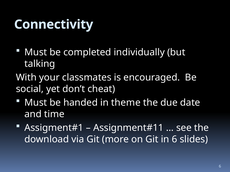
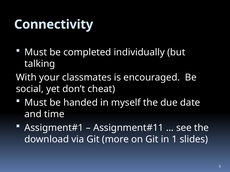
theme: theme -> myself (126, 103)
in 6: 6 -> 1 (174, 140)
